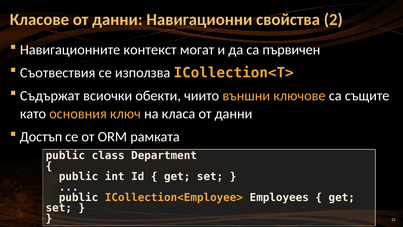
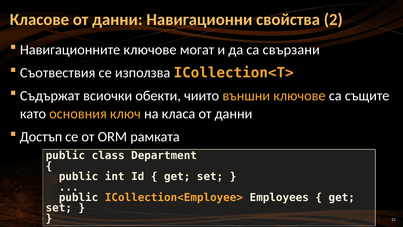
Навигационните контекст: контекст -> ключове (150, 50)
първичен: първичен -> свързани (291, 50)
